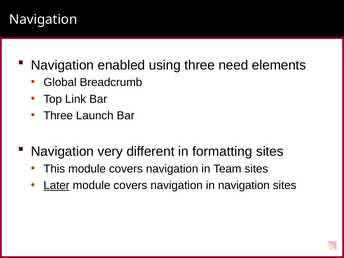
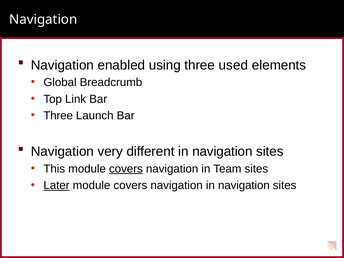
need: need -> used (233, 65)
different in formatting: formatting -> navigation (222, 152)
covers underline: none -> present (126, 169)
